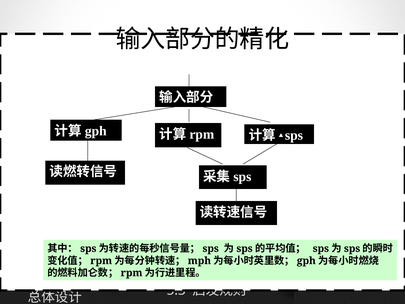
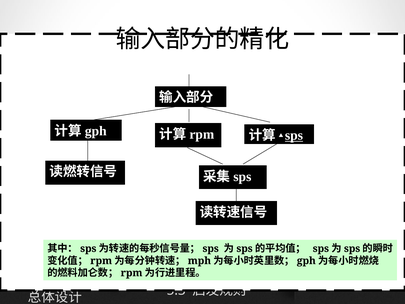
sps underline: none -> present (294, 135)
